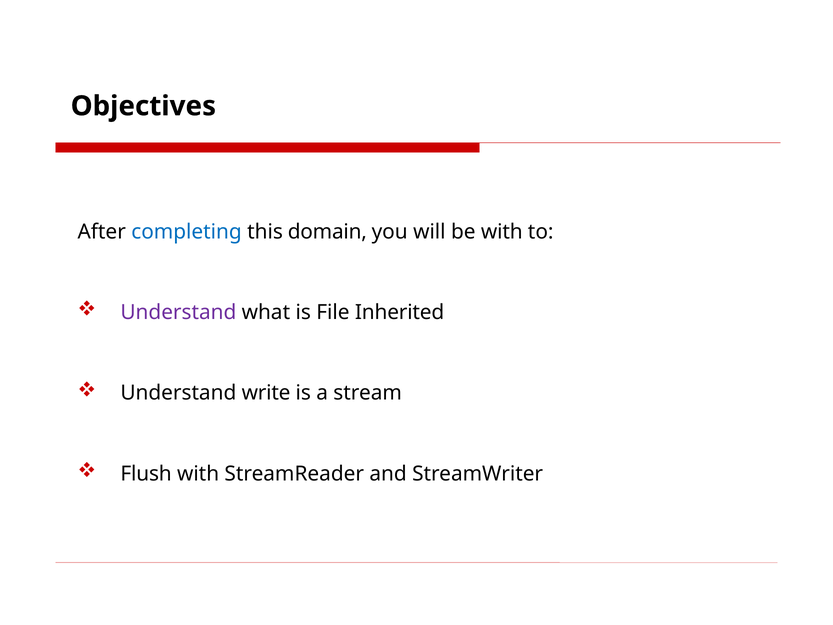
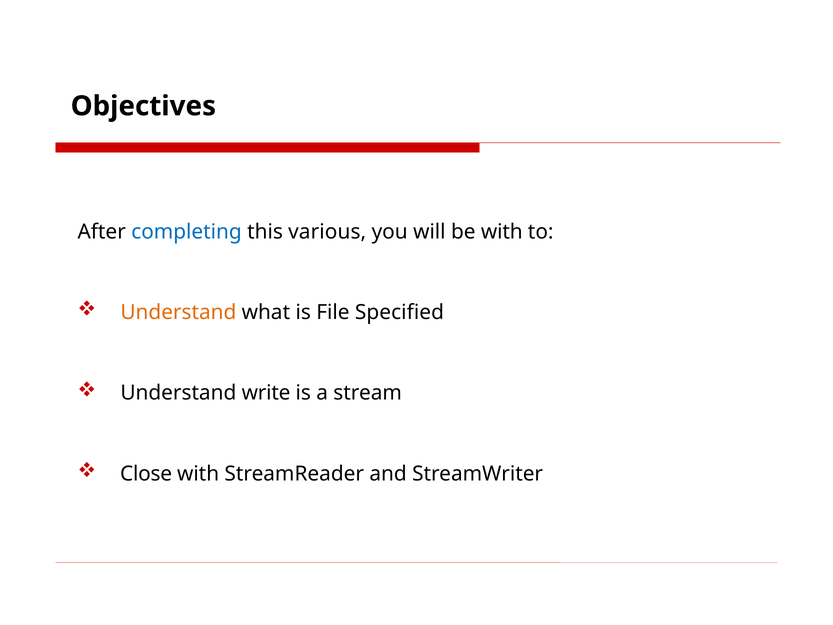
domain: domain -> various (327, 232)
Understand colour: purple -> orange (178, 312)
Inherited: Inherited -> Specified (399, 312)
Flush: Flush -> Close (146, 473)
